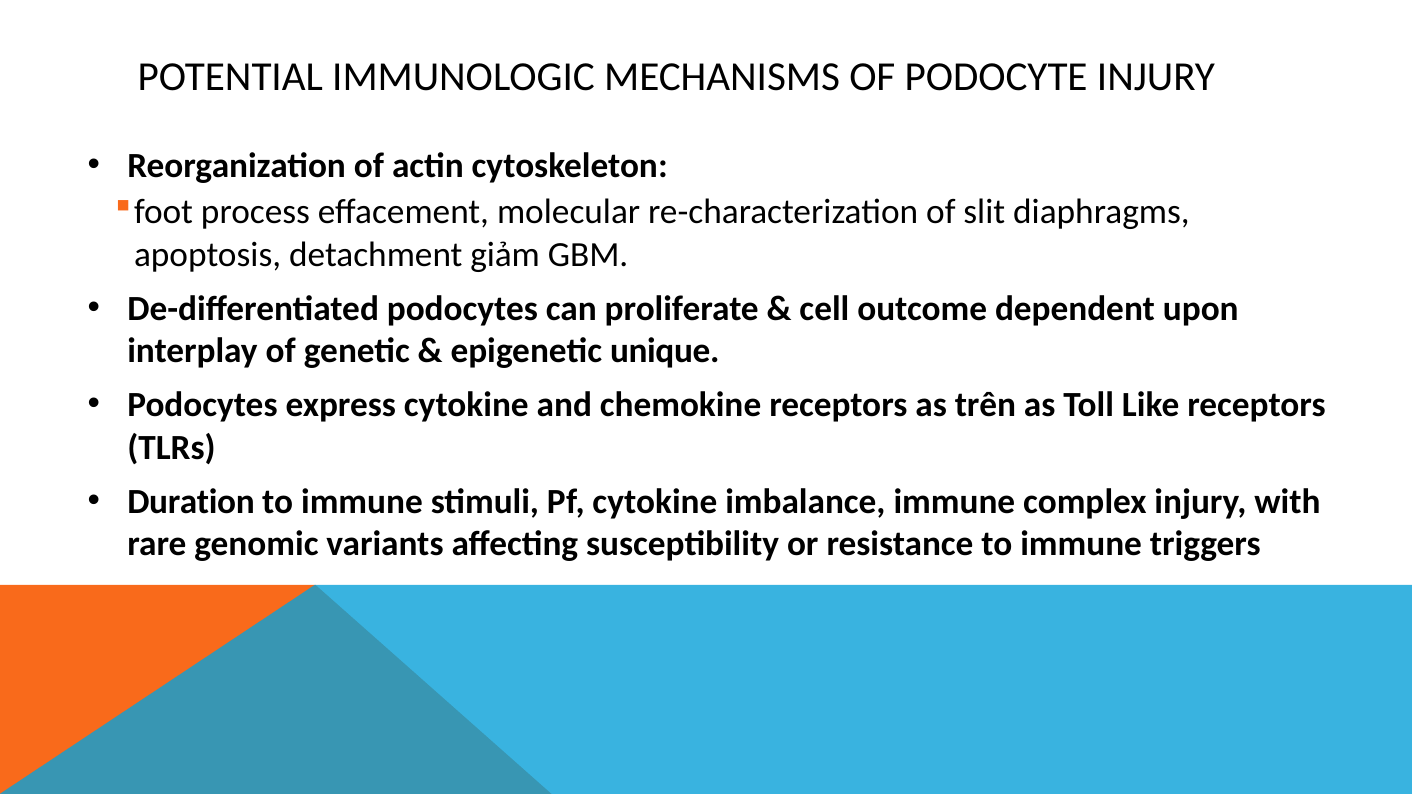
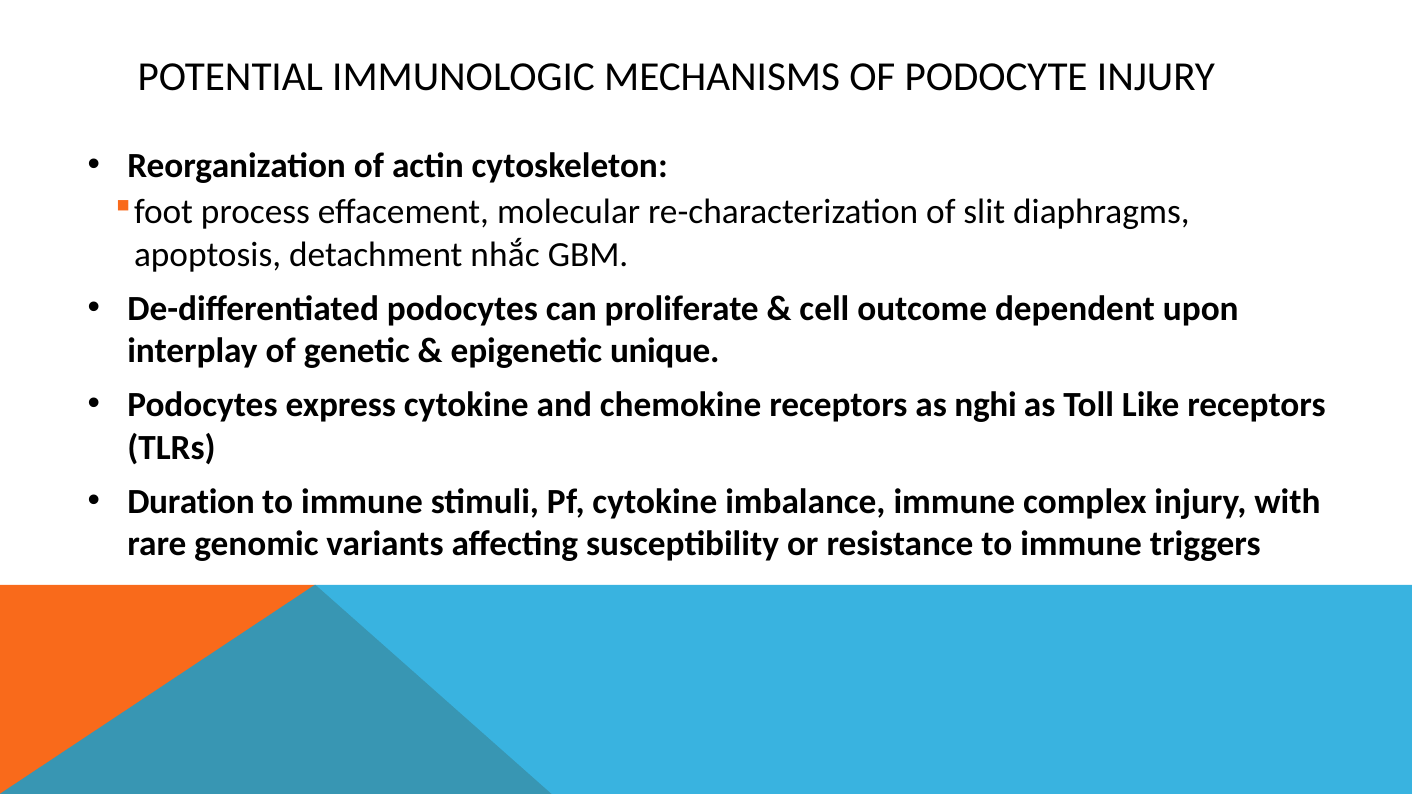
giảm: giảm -> nhắc (505, 255)
trên: trên -> nghi (986, 405)
